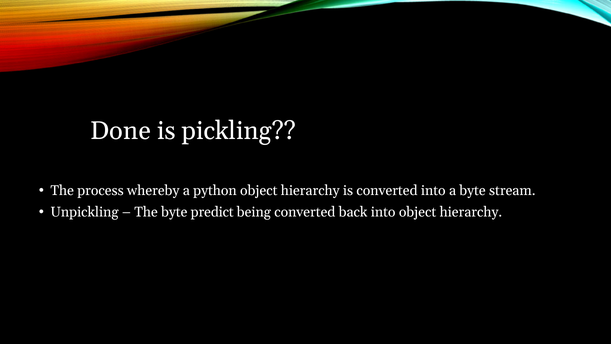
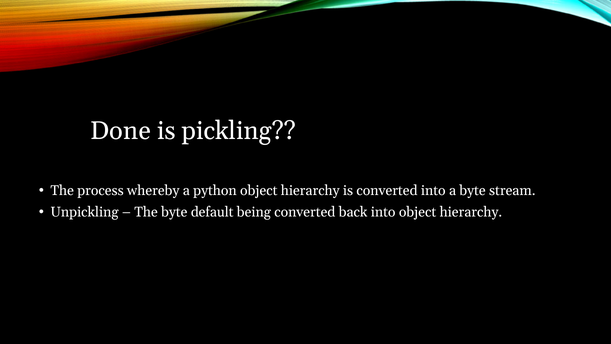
predict: predict -> default (212, 212)
